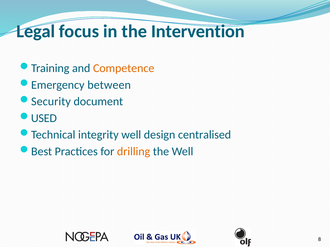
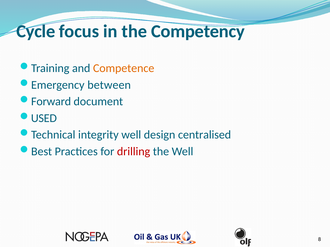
Legal: Legal -> Cycle (36, 31)
Intervention: Intervention -> Competency (198, 31)
Security: Security -> Forward (51, 102)
drilling colour: orange -> red (134, 152)
